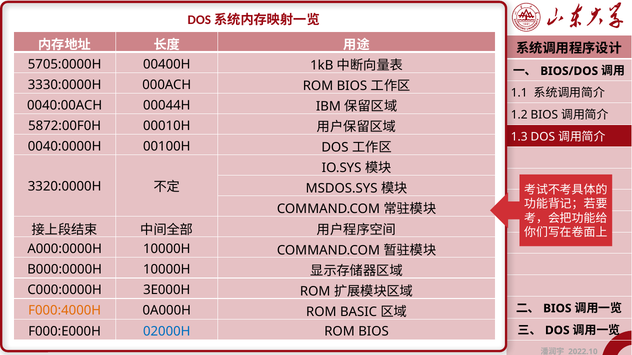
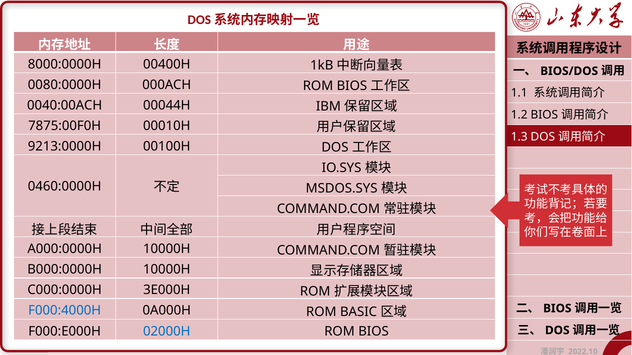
5705:0000H: 5705:0000H -> 8000:0000H (65, 64)
3330:0000H: 3330:0000H -> 0080:0000H (65, 85)
5872:00F0H: 5872:00F0H -> 7875:00F0H (65, 126)
0040:0000H: 0040:0000H -> 9213:0000H (65, 147)
3320:0000H: 3320:0000H -> 0460:0000H (65, 187)
F000:4000H colour: orange -> blue (65, 311)
